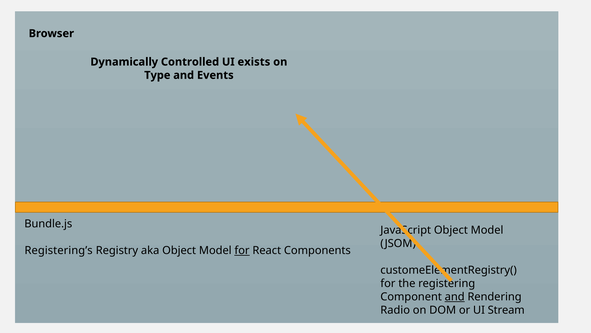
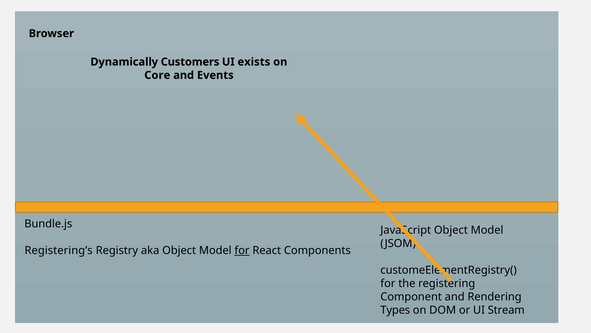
Controlled: Controlled -> Customers (190, 62)
Type: Type -> Core (157, 75)
and underline: present -> none (455, 296)
Radio: Radio -> Types (395, 310)
